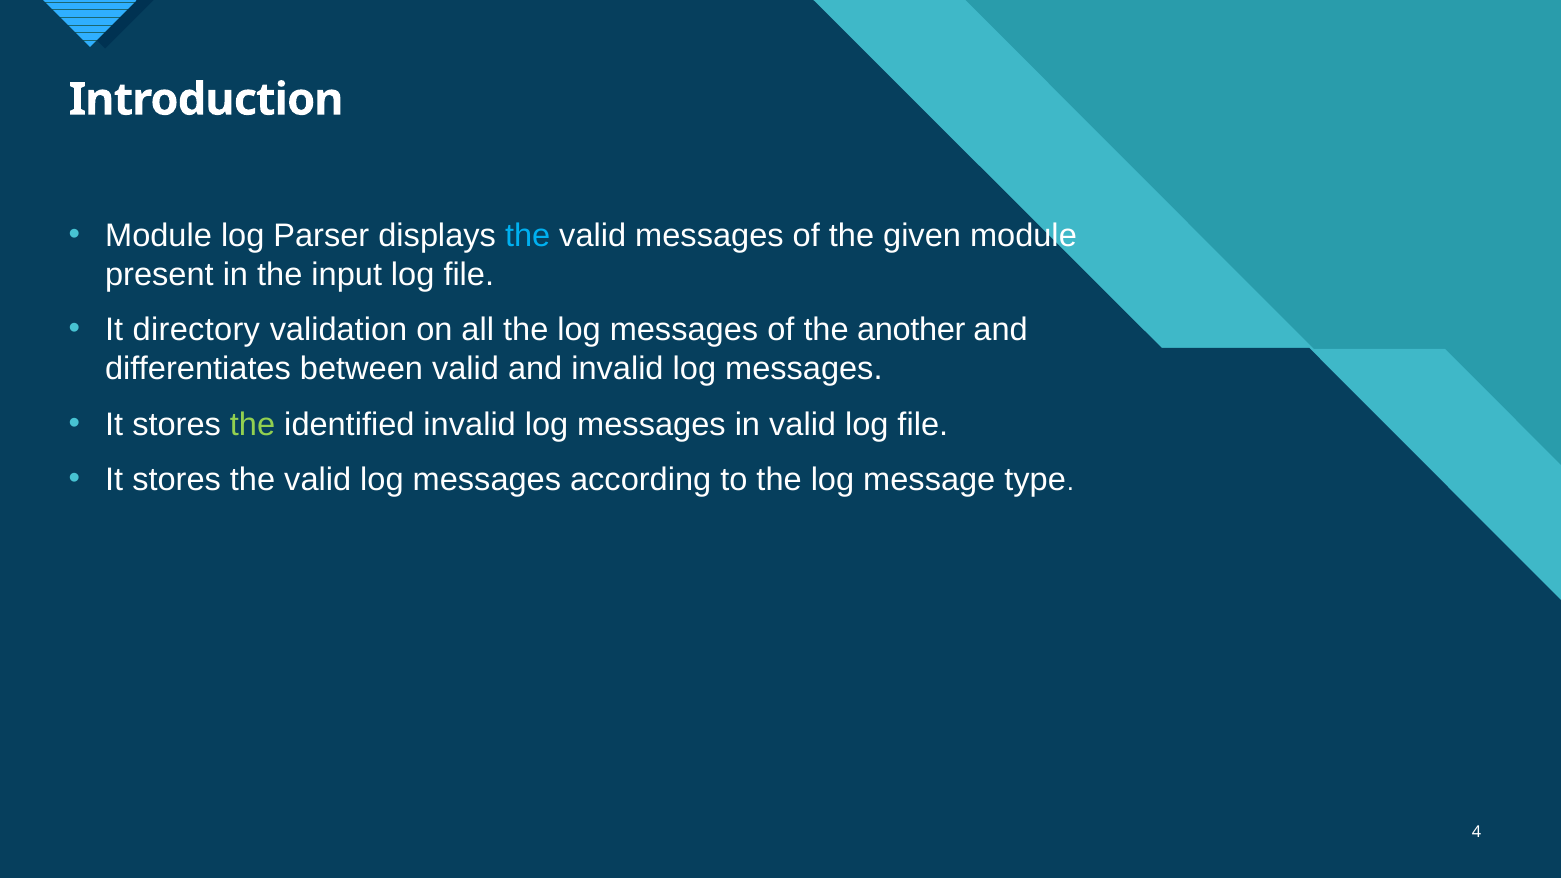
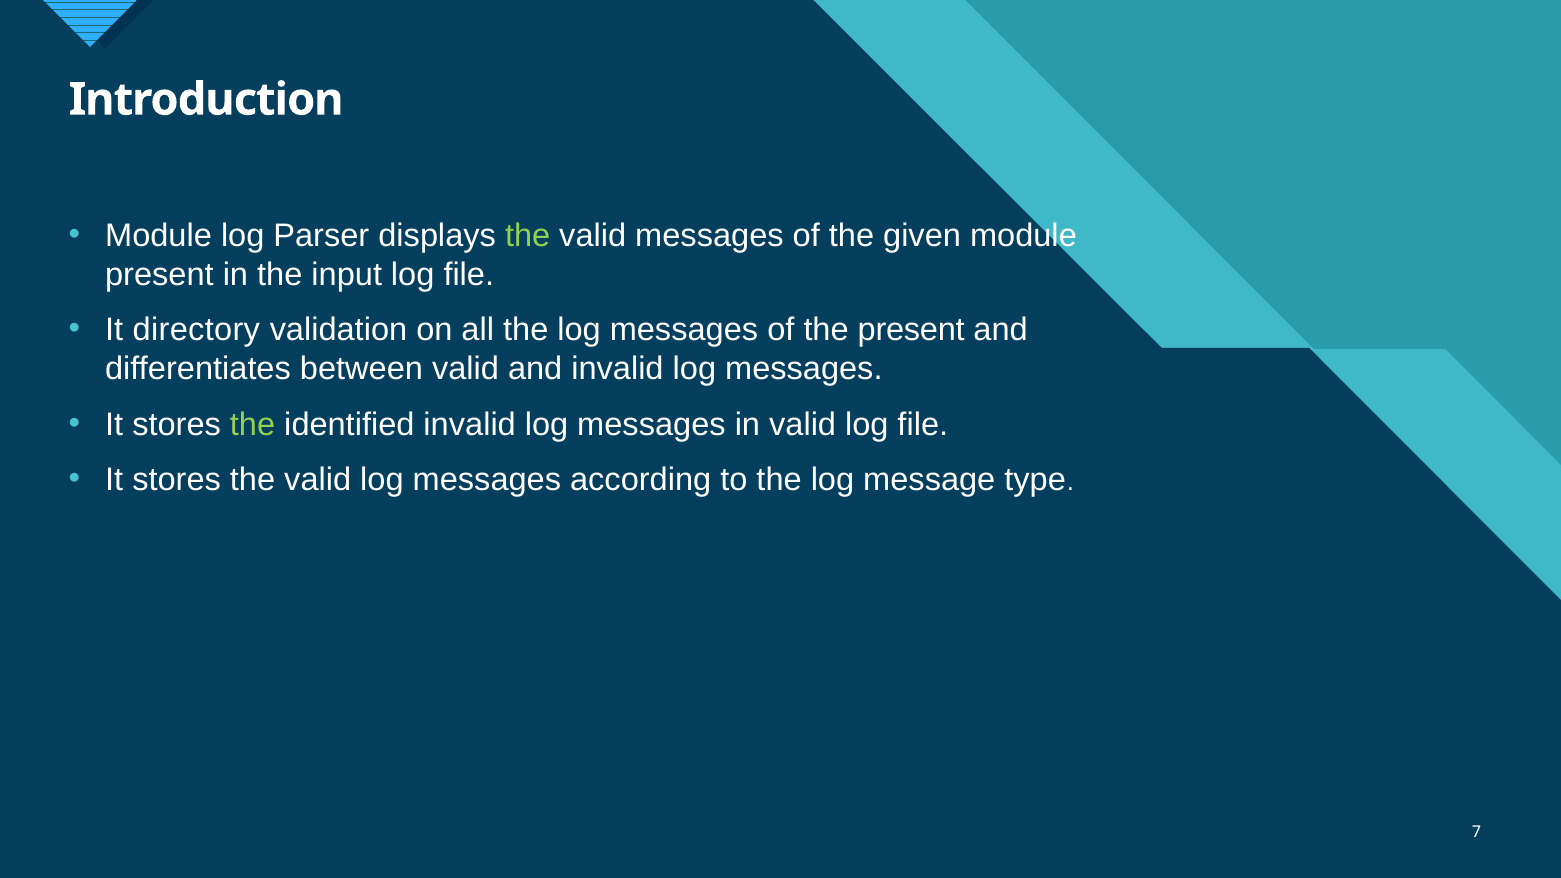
the colour: light blue -> light green (528, 236)
the another: another -> present (911, 330)
4: 4 -> 7 (1476, 832)
